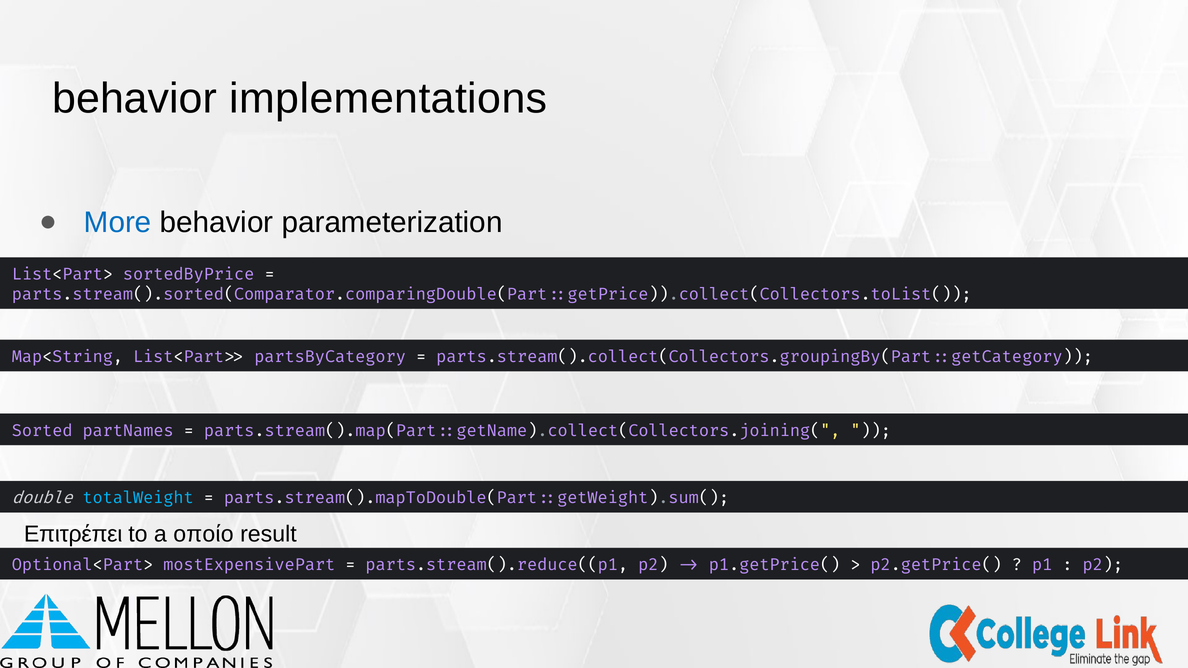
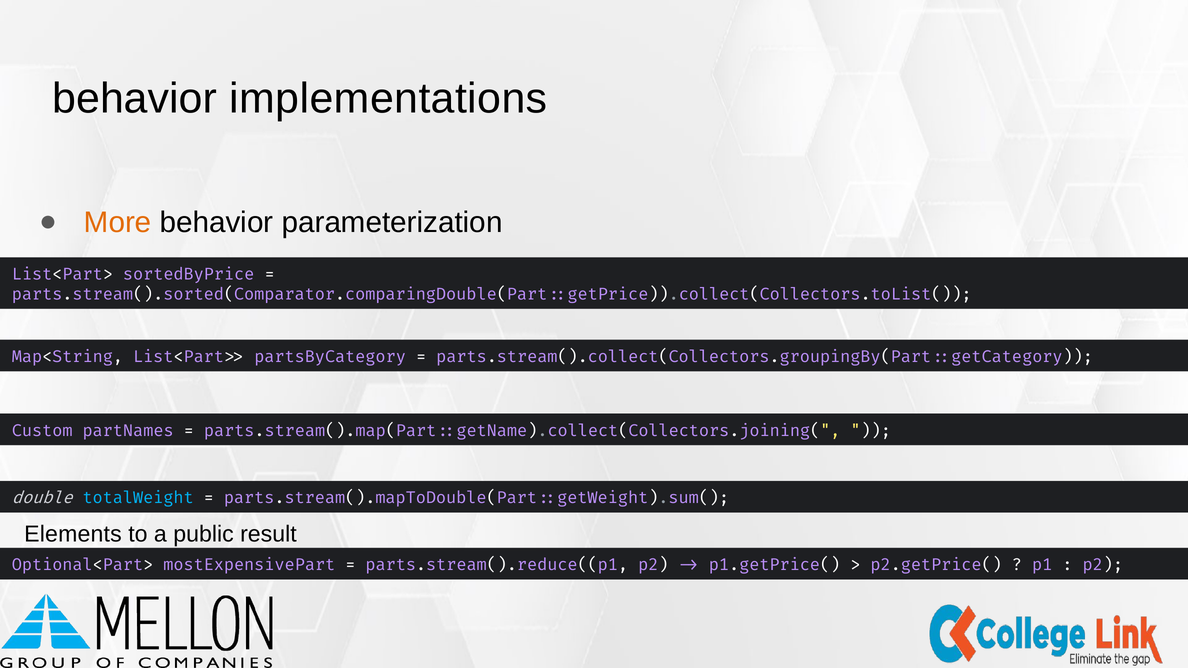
More colour: blue -> orange (118, 222)
Sorted: Sorted -> Custom (42, 431)
Επιτρέπει: Επιτρέπει -> Elements (73, 534)
οποίο: οποίο -> public (204, 534)
